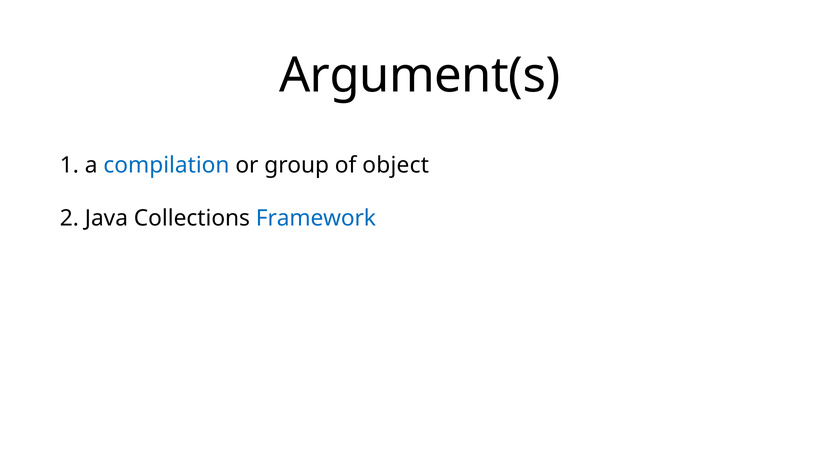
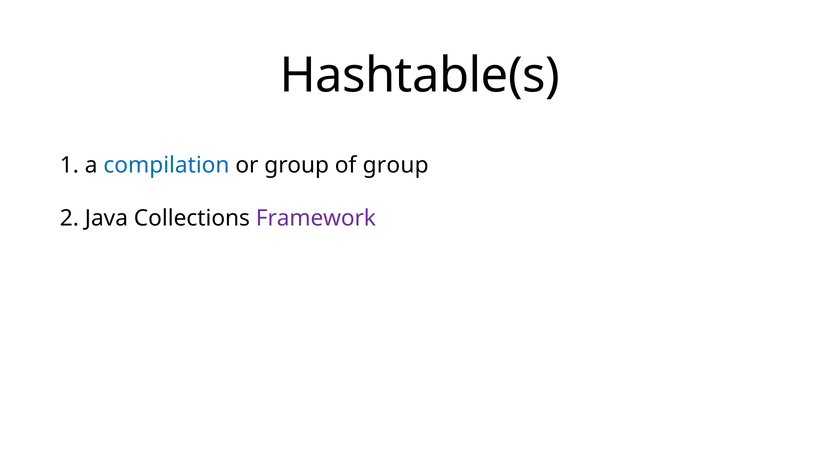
Argument(s: Argument(s -> Hashtable(s (420, 76)
of object: object -> group (396, 165)
Framework colour: blue -> purple (316, 218)
